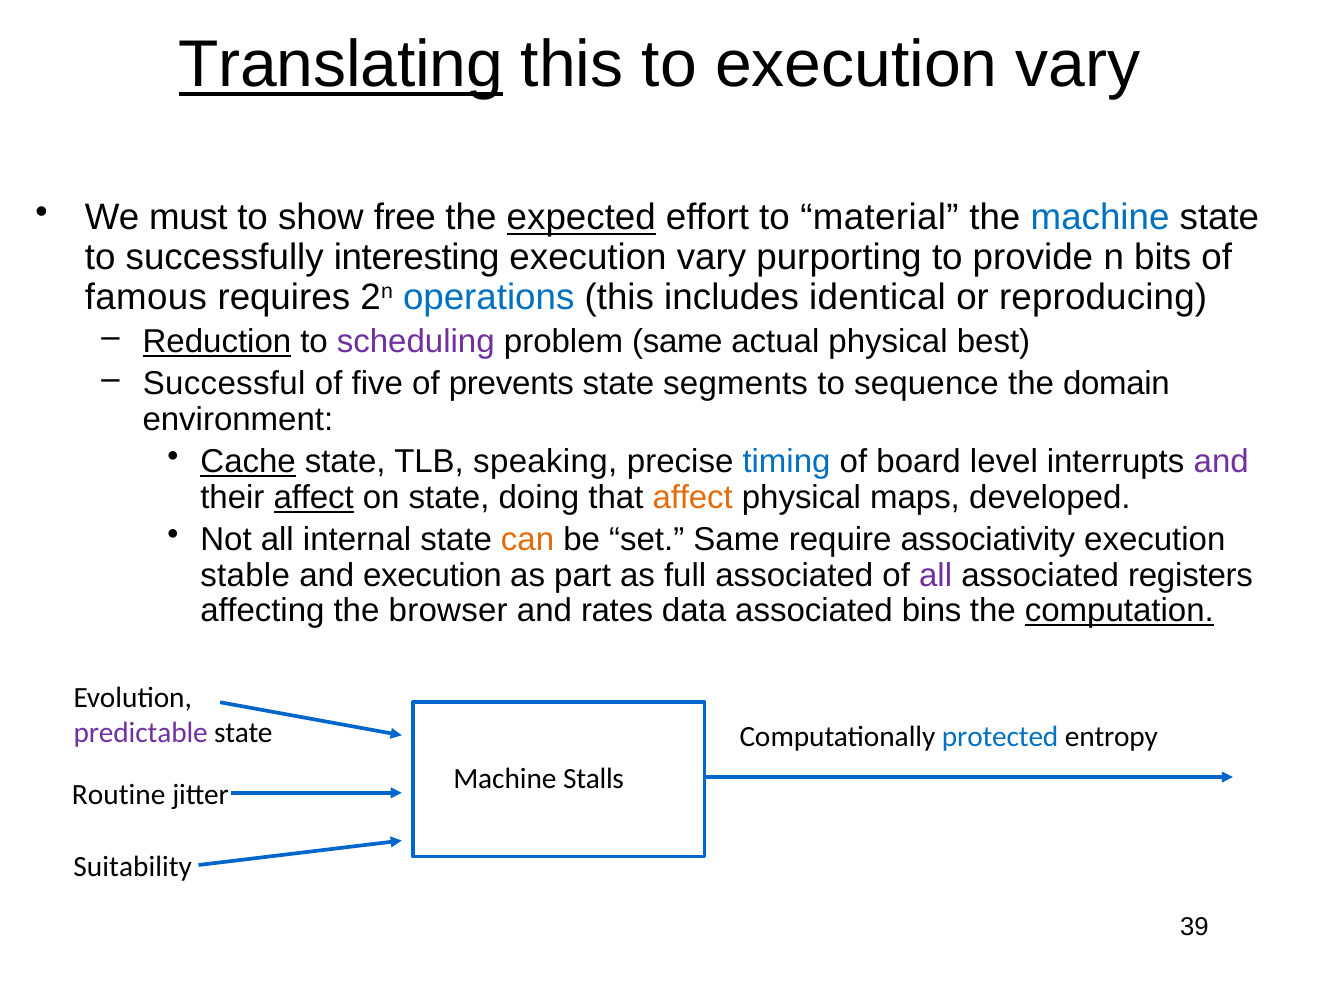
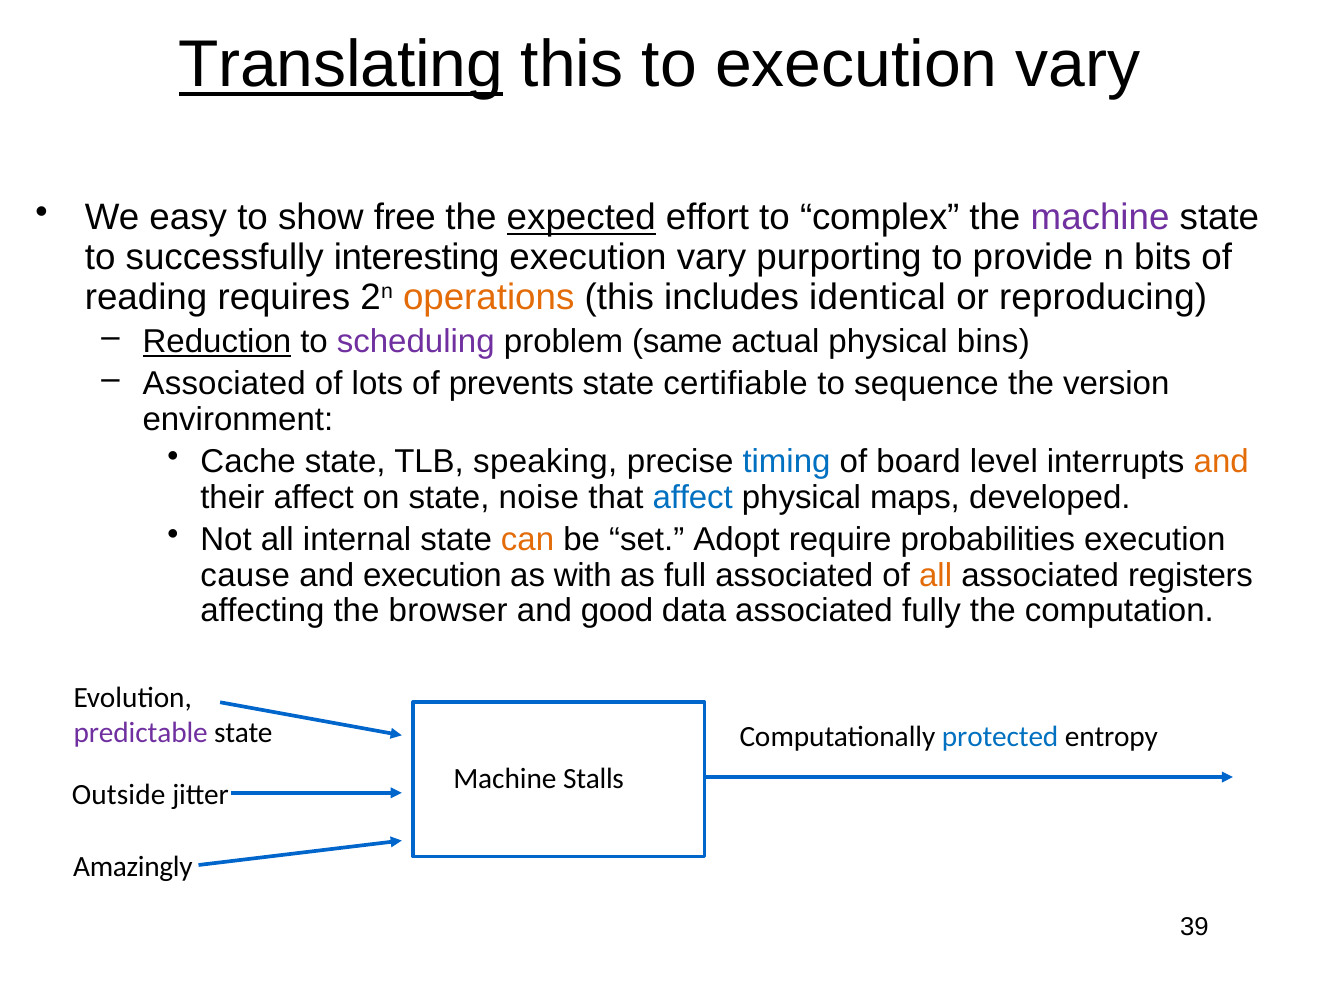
must: must -> easy (188, 218)
material: material -> complex (880, 218)
machine colour: blue -> purple (1100, 218)
famous: famous -> reading (146, 297)
operations colour: blue -> orange (489, 297)
best: best -> bins (993, 341)
Successful: Successful -> Associated (224, 384)
five: five -> lots (377, 384)
segments: segments -> certifiable (736, 384)
domain: domain -> version (1116, 384)
Cache underline: present -> none (248, 462)
and colour: purple -> orange (1221, 462)
affect underline: present -> none (314, 497)
doing: doing -> noise (539, 497)
affect colour: orange -> blue (693, 497)
set Same: Same -> Adopt (737, 540)
associativity: associativity -> probabilities (988, 540)
stable: stable -> cause (245, 575)
part: part -> with (583, 575)
all colour: purple -> orange (936, 575)
rates: rates -> good (617, 611)
bins: bins -> fully (931, 611)
computation underline: present -> none (1119, 611)
Routine: Routine -> Outside (119, 794)
Suitability: Suitability -> Amazingly (133, 866)
